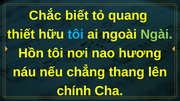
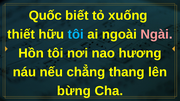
Chắc: Chắc -> Quốc (45, 16)
quang: quang -> xuống (128, 16)
Ngài colour: light green -> pink (156, 34)
chính: chính -> bừng (74, 91)
